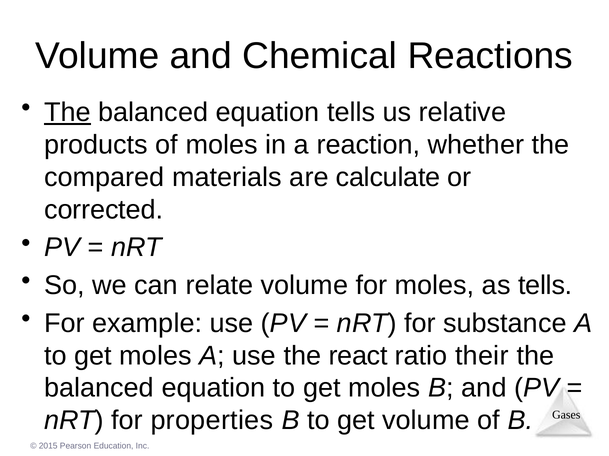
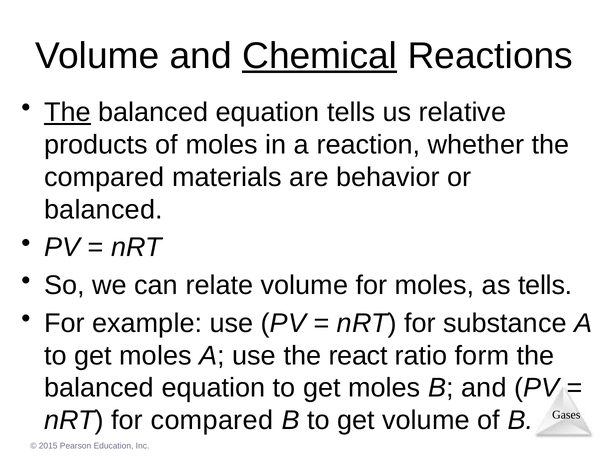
Chemical underline: none -> present (320, 56)
calculate: calculate -> behavior (388, 178)
corrected: corrected -> balanced (103, 210)
their: their -> form (482, 356)
for properties: properties -> compared (212, 421)
